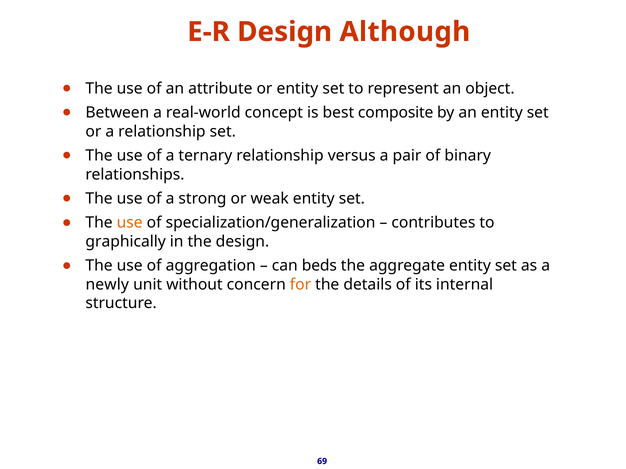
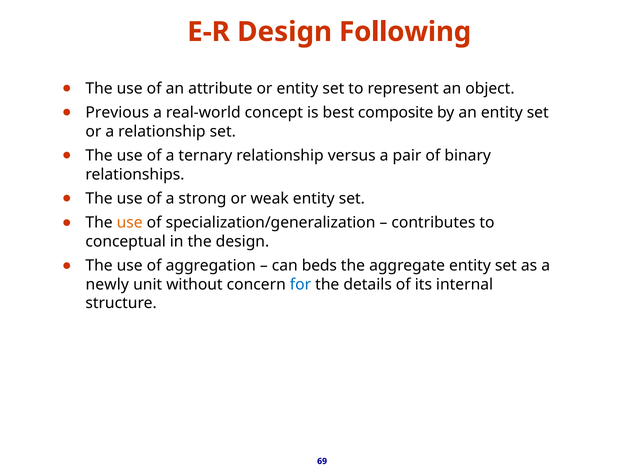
Although: Although -> Following (405, 32)
Between: Between -> Previous (117, 113)
graphically: graphically -> conceptual (126, 242)
for colour: orange -> blue (300, 285)
